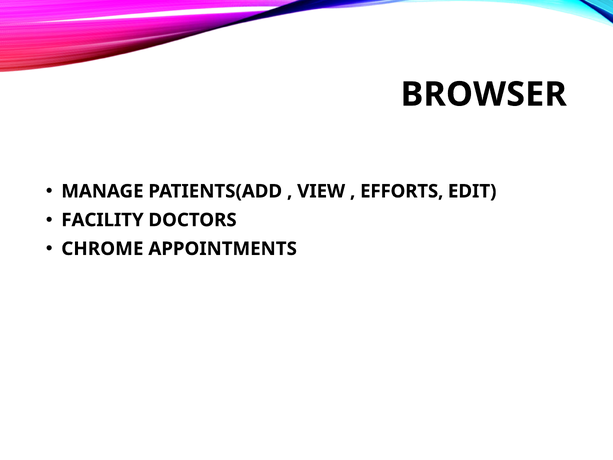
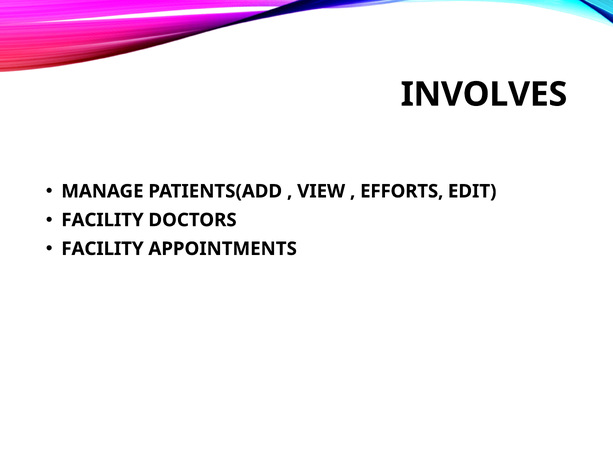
BROWSER: BROWSER -> INVOLVES (484, 94)
CHROME: CHROME -> FACILITY (102, 249)
